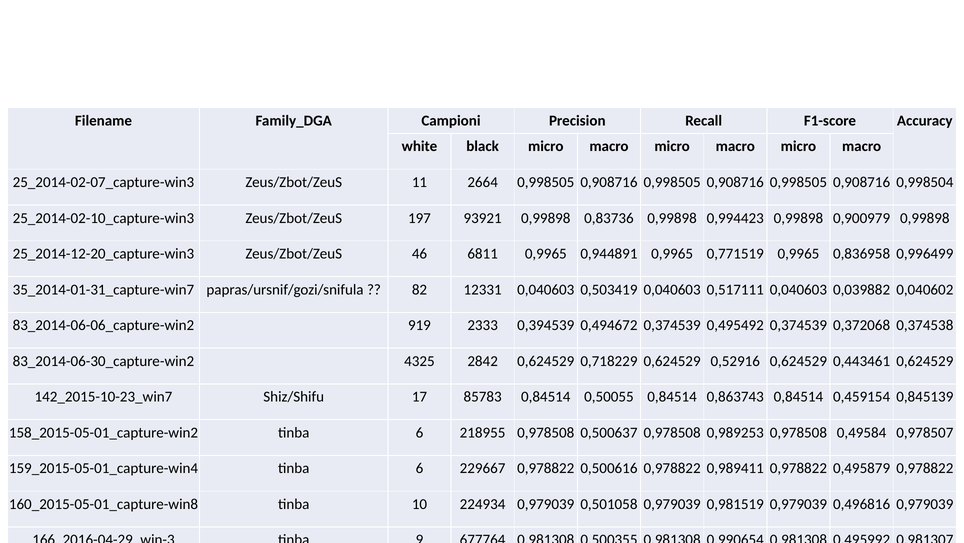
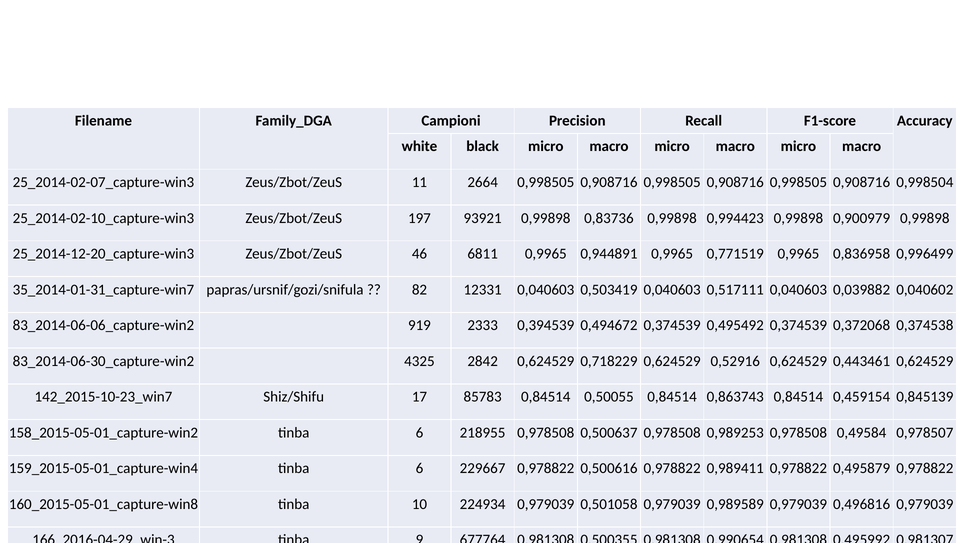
0,981519: 0,981519 -> 0,989589 (735, 504)
